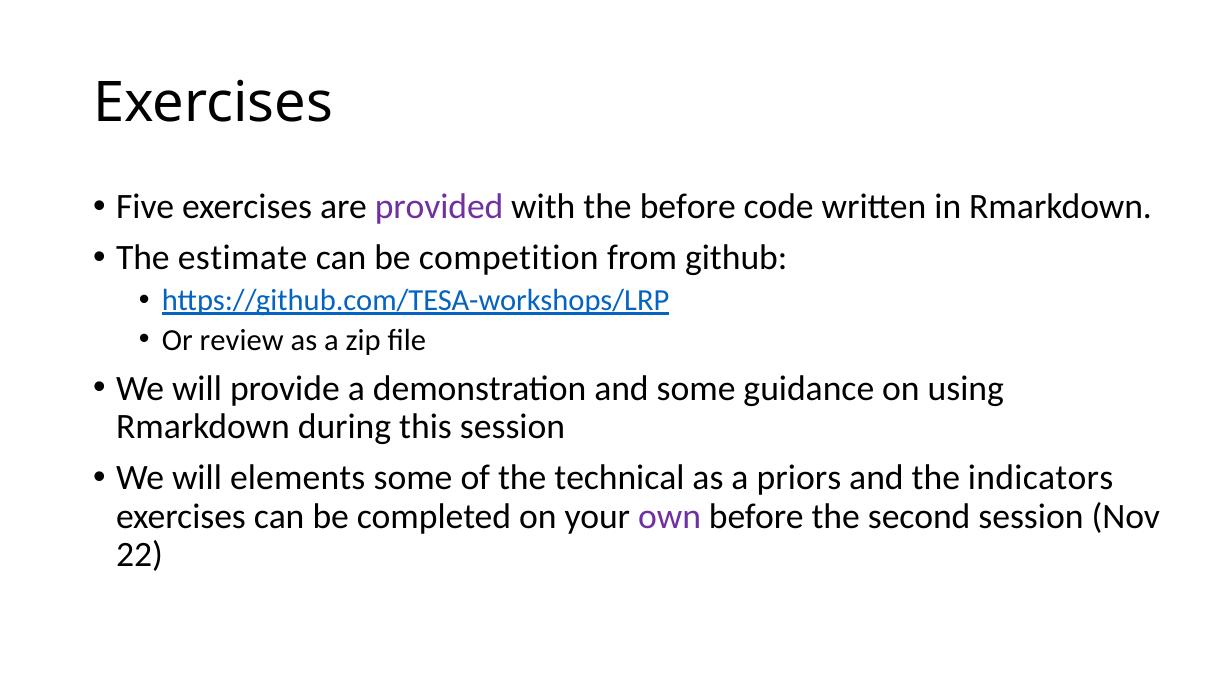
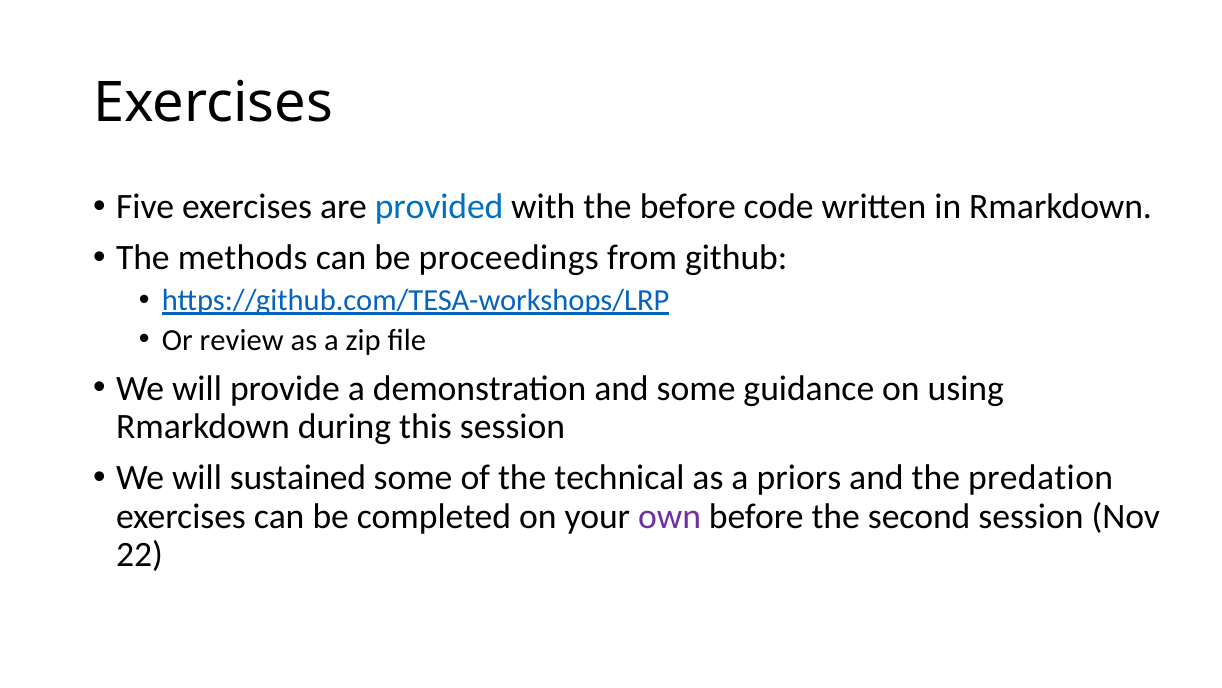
provided colour: purple -> blue (439, 207)
estimate: estimate -> methods (243, 258)
competition: competition -> proceedings (509, 258)
elements: elements -> sustained (298, 478)
indicators: indicators -> predation (1041, 478)
